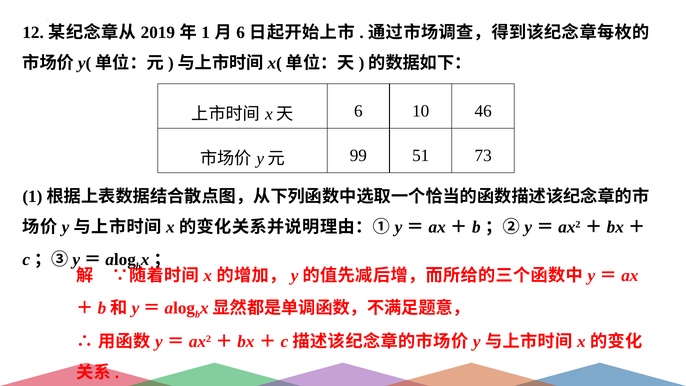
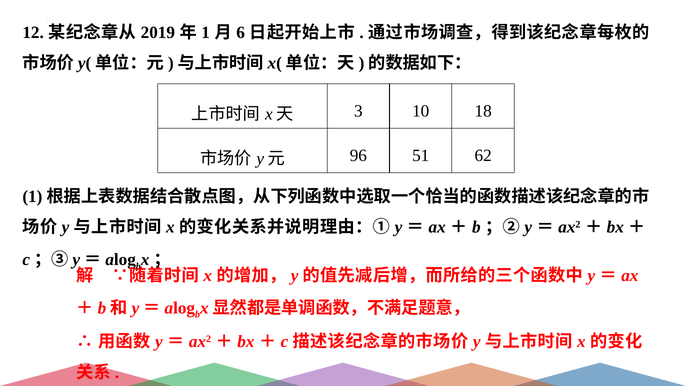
6: 6 -> 3 (358, 111)
46: 46 -> 18 (483, 111)
99: 99 -> 96 (358, 155)
73: 73 -> 62 (483, 155)
